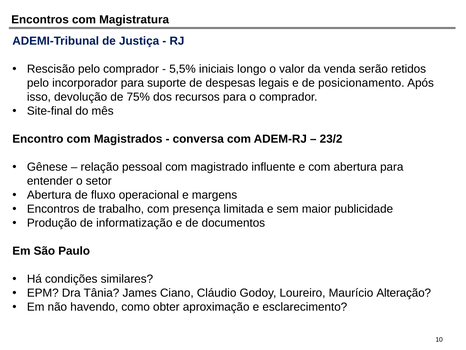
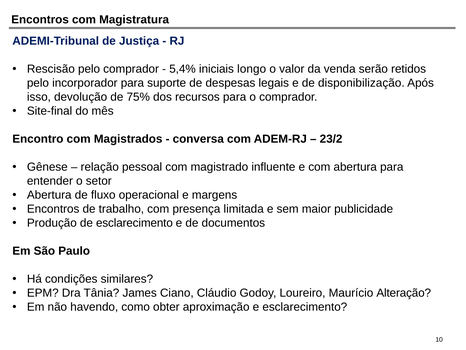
5,5%: 5,5% -> 5,4% (183, 69)
posicionamento: posicionamento -> disponibilização (361, 83)
de informatização: informatização -> esclarecimento (134, 223)
